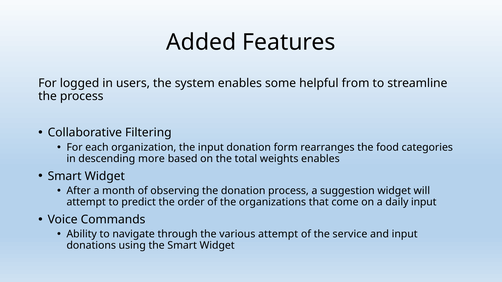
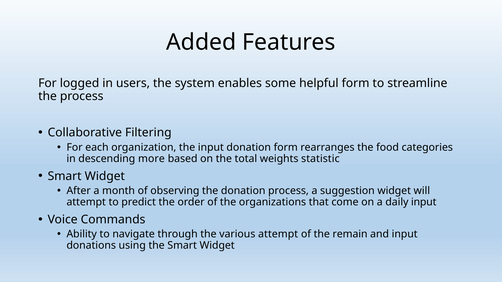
helpful from: from -> form (356, 83)
weights enables: enables -> statistic (320, 159)
service: service -> remain (350, 234)
